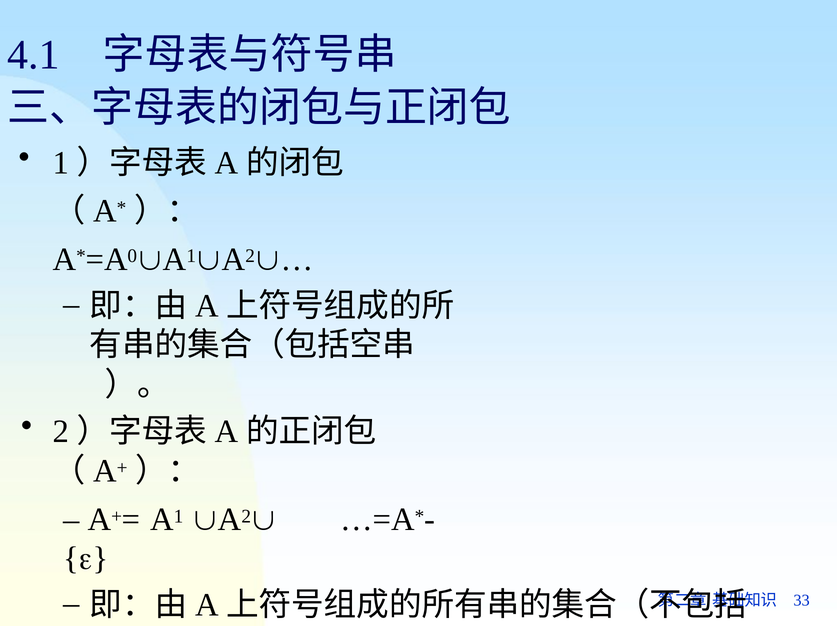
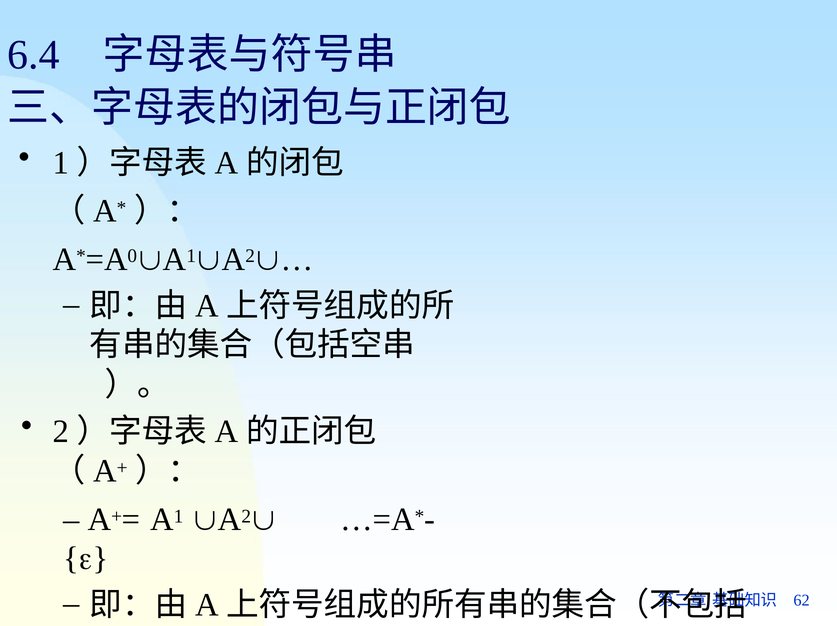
4.1: 4.1 -> 6.4 (34, 55)
33: 33 -> 62 (802, 600)
